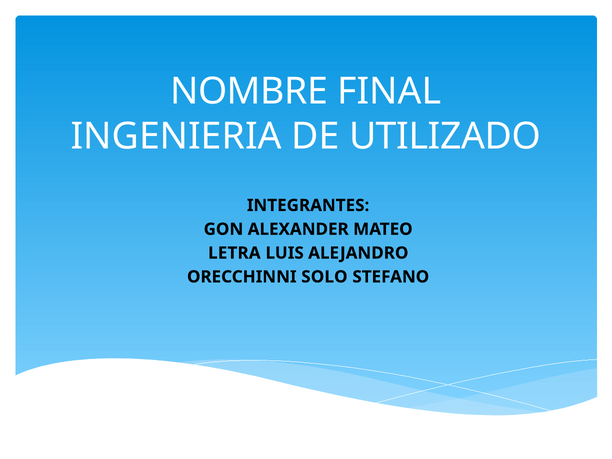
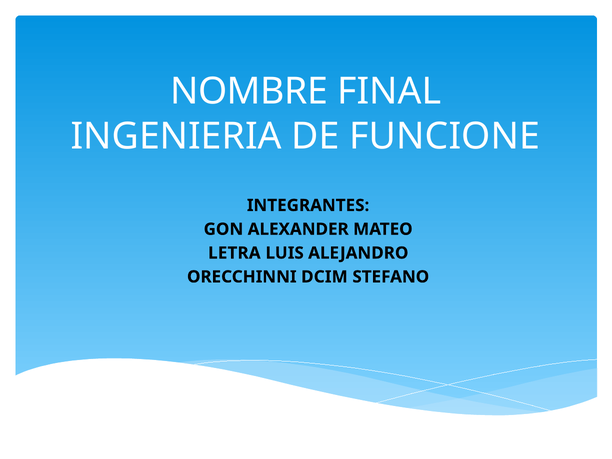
UTILIZADO: UTILIZADO -> FUNCIONE (445, 136)
SOLO: SOLO -> DCIM (324, 277)
